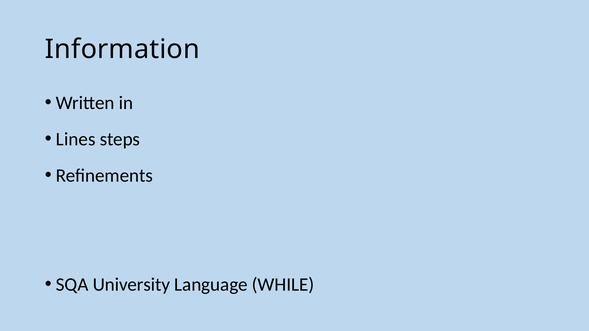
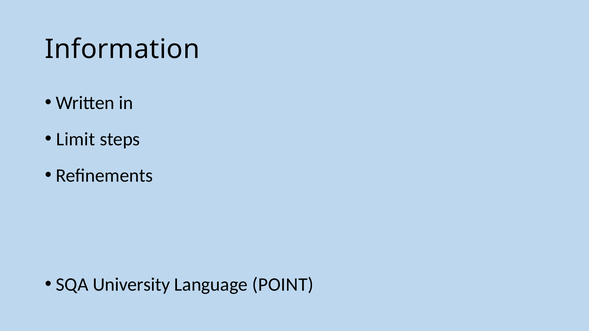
Lines: Lines -> Limit (76, 139)
WHILE: WHILE -> POINT (283, 285)
